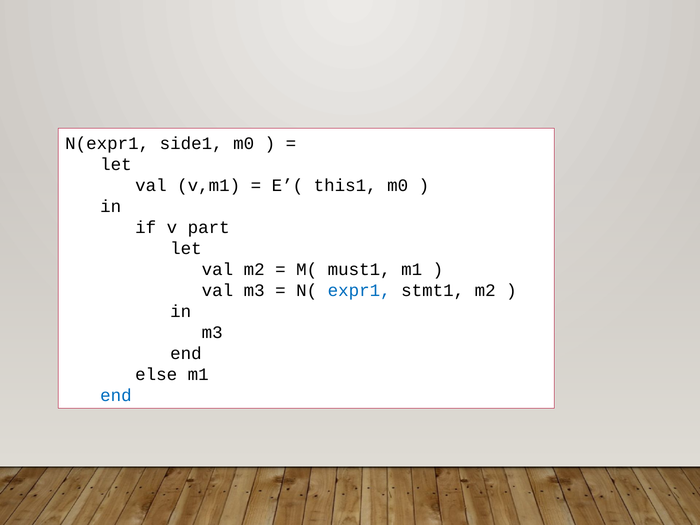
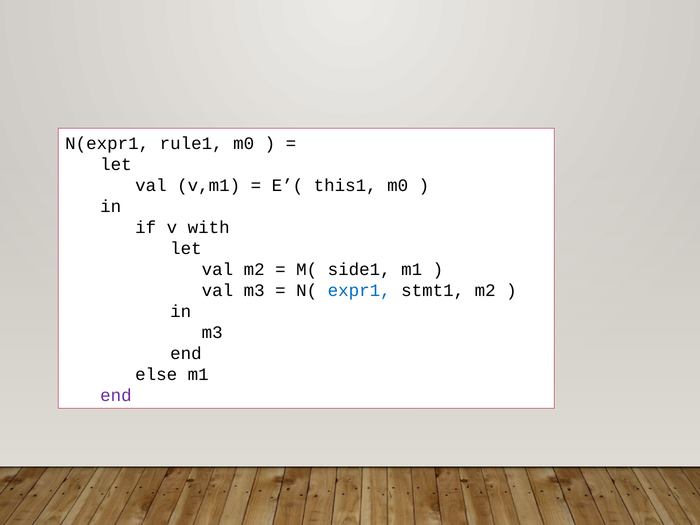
side1: side1 -> rule1 (191, 143)
part: part -> with (209, 227)
must1: must1 -> side1 (359, 269)
end colour: blue -> purple (116, 395)
